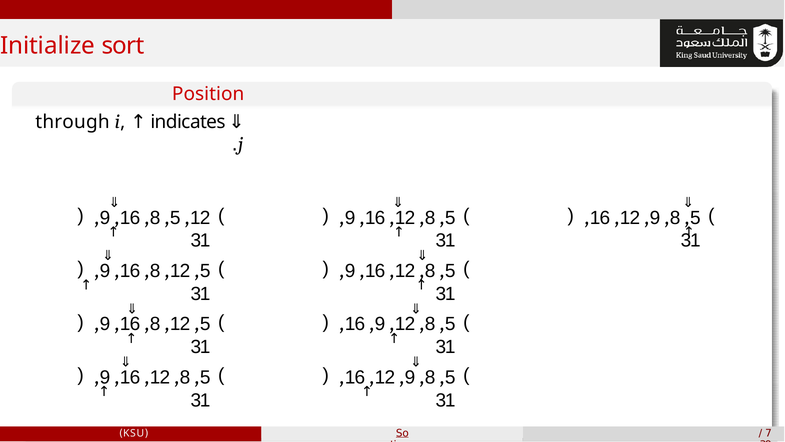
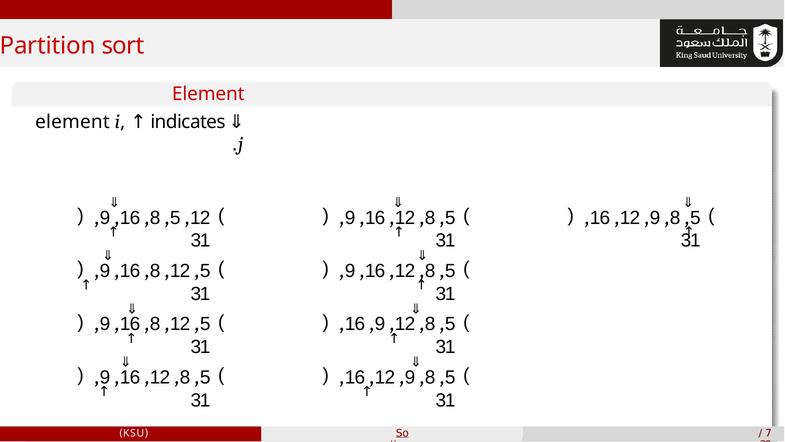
Initialize: Initialize -> Partition (48, 46)
Position: Position -> Element (208, 94)
through: through -> element (72, 122)
